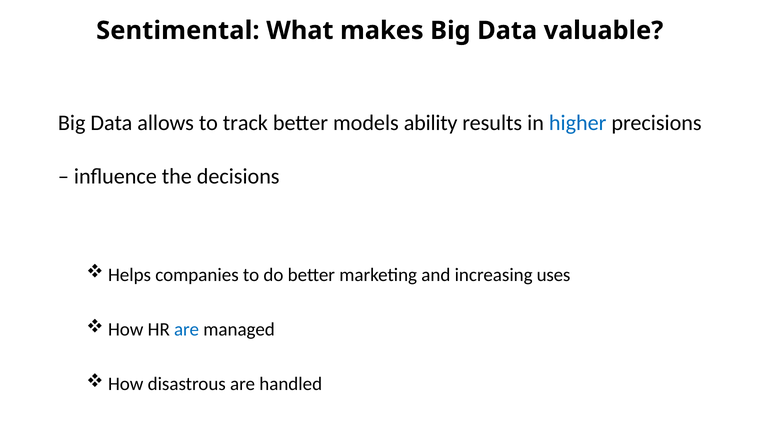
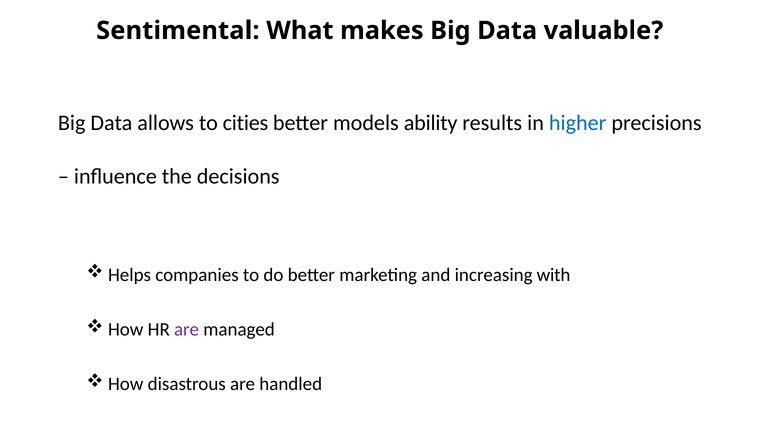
track: track -> cities (245, 123)
uses: uses -> with (554, 274)
are colour: blue -> purple (187, 329)
